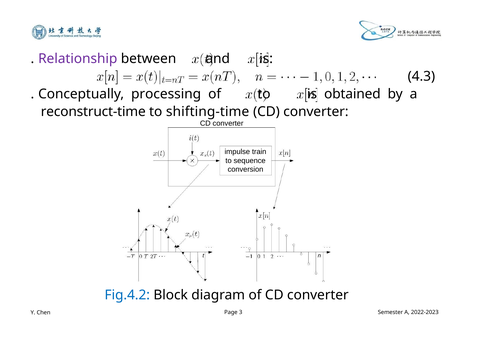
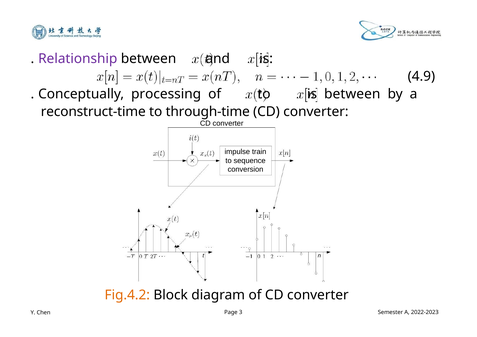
4.3: 4.3 -> 4.9 (421, 76)
is obtained: obtained -> between (352, 94)
shifting-time: shifting-time -> through-time (208, 112)
Fig.4.2 colour: blue -> orange (127, 296)
